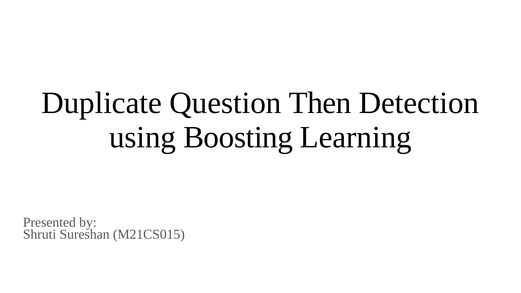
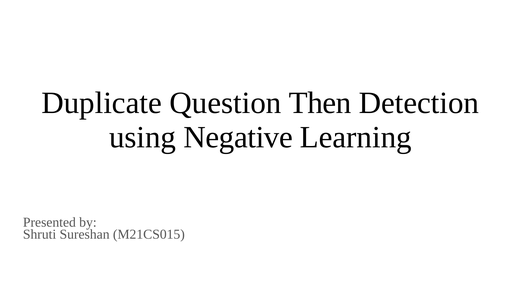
Boosting: Boosting -> Negative (238, 137)
